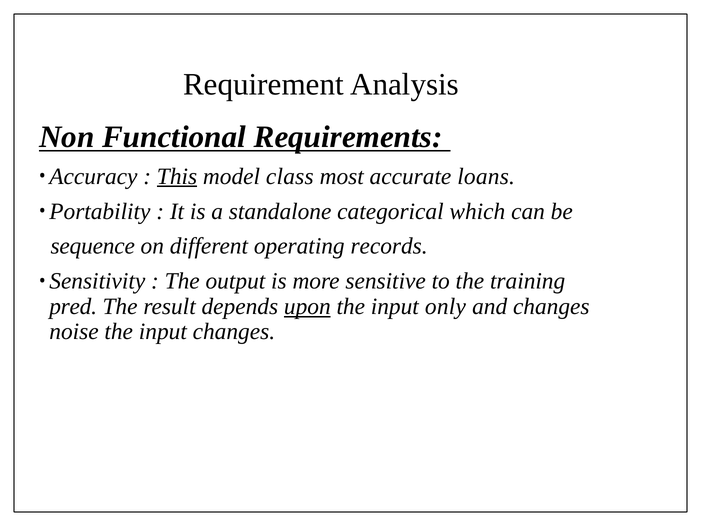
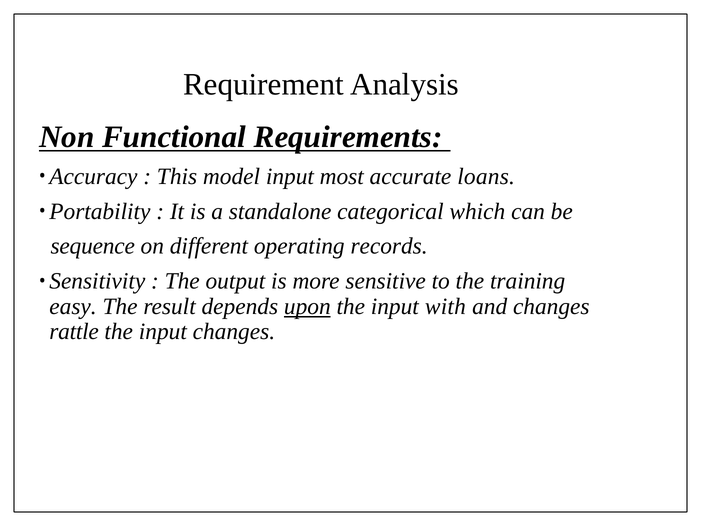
This underline: present -> none (177, 176)
model class: class -> input (290, 176)
pred: pred -> easy (73, 306)
only: only -> with (445, 306)
noise: noise -> rattle (74, 332)
